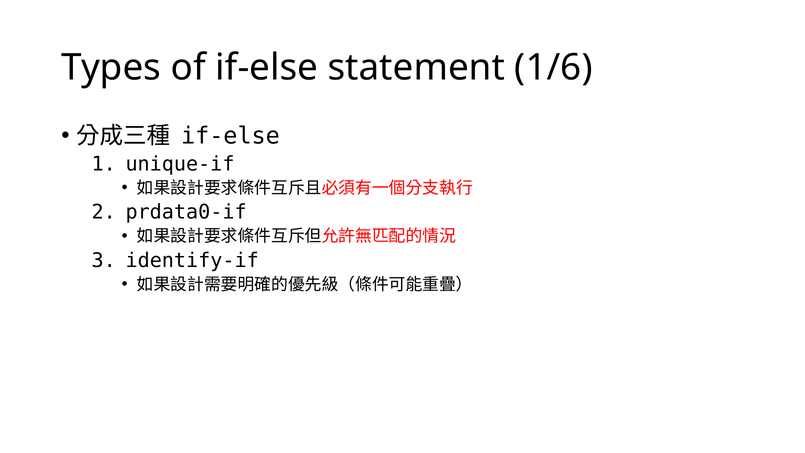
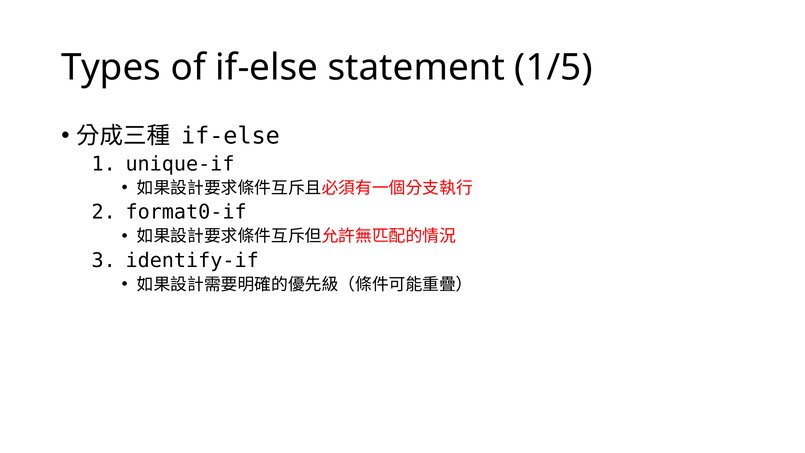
1/6: 1/6 -> 1/5 (554, 68)
prdata0-if: prdata0-if -> format0-if (186, 212)
